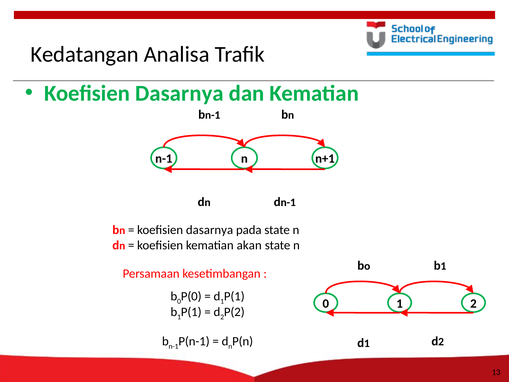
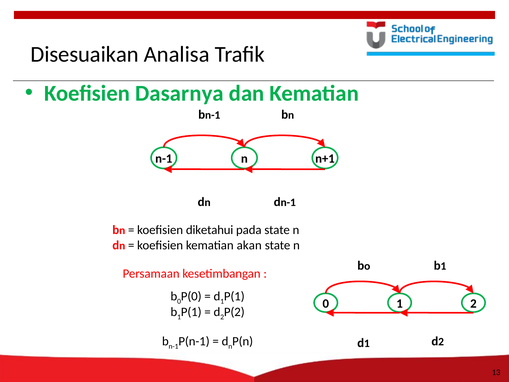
Kedatangan: Kedatangan -> Disesuaikan (85, 54)
dasarnya: dasarnya -> diketahui (210, 230)
